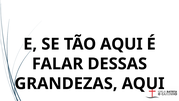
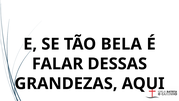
TÃO AQUI: AQUI -> BELA (121, 44)
